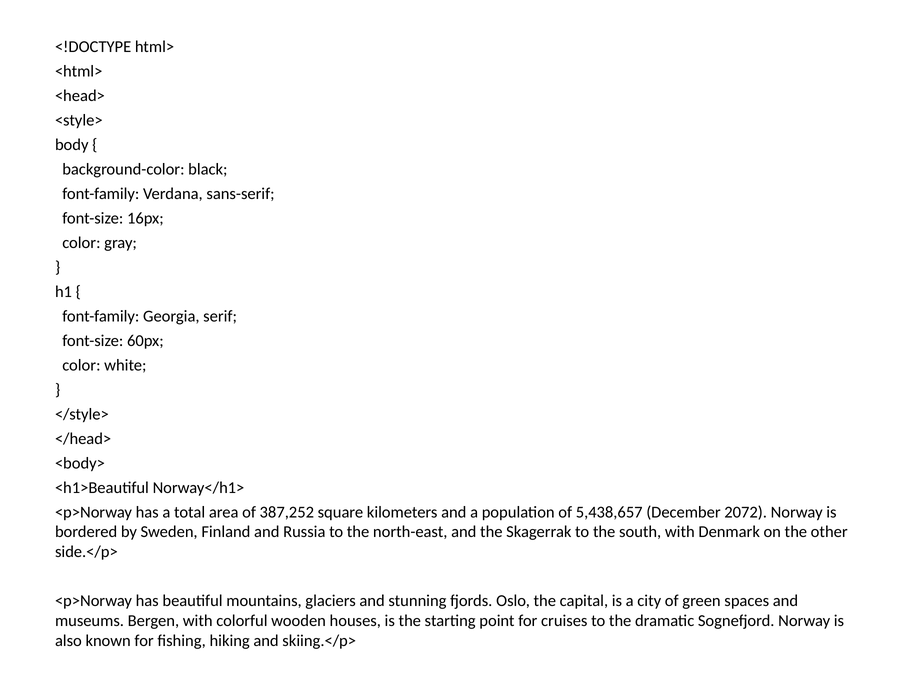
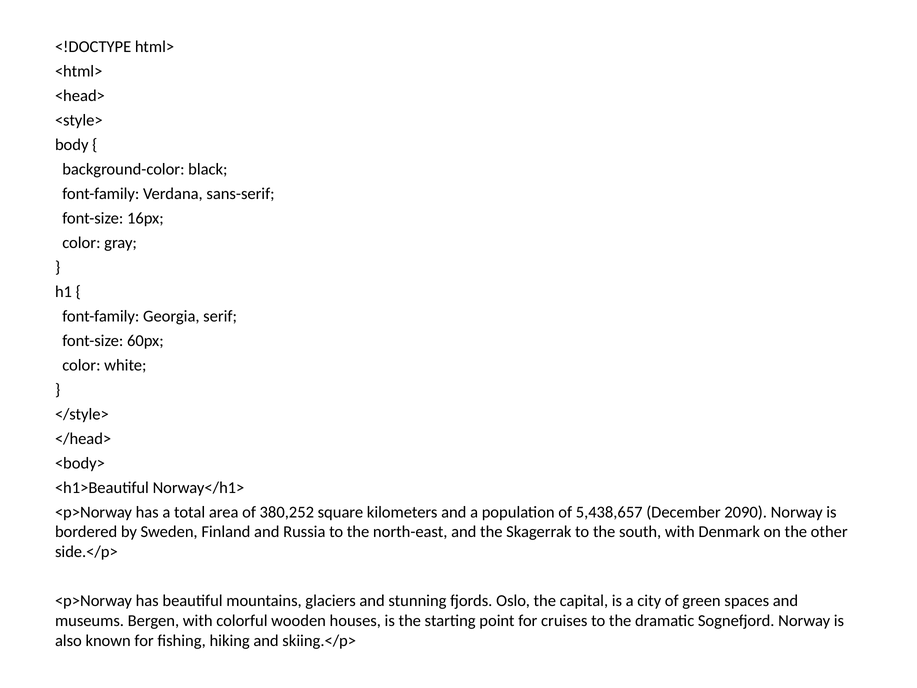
387,252: 387,252 -> 380,252 (287, 512)
2072: 2072 -> 2090 (746, 512)
